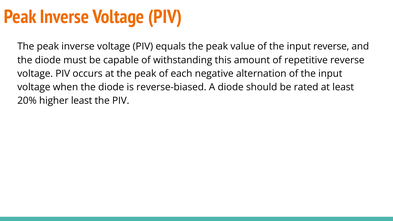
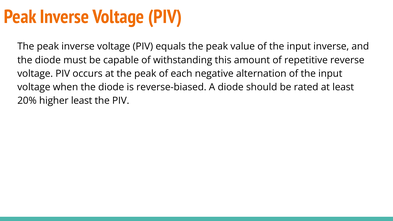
input reverse: reverse -> inverse (331, 47)
